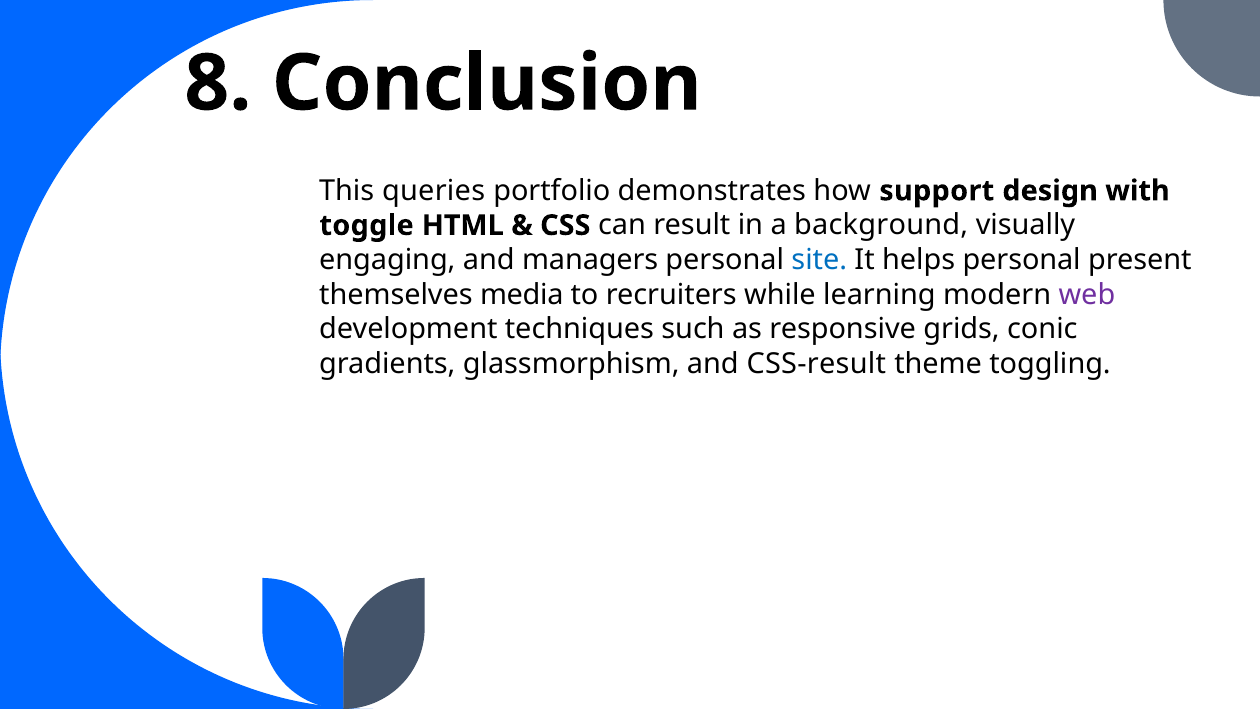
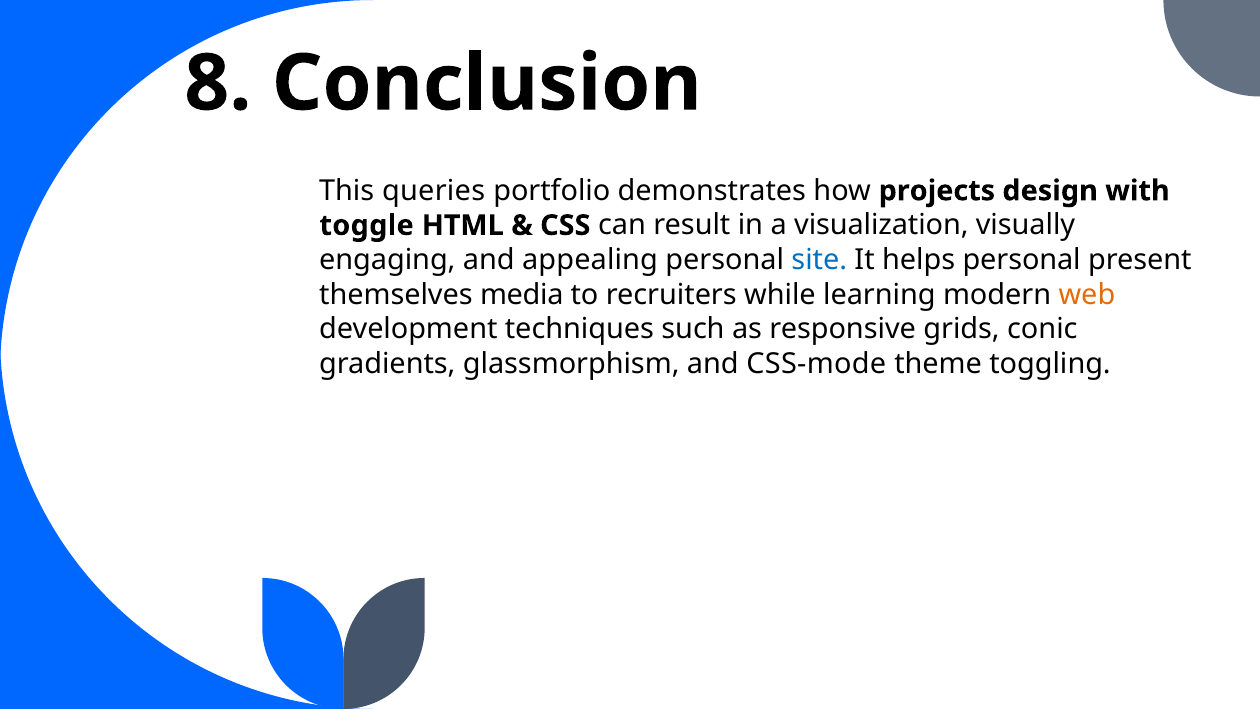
support: support -> projects (937, 191)
background: background -> visualization (881, 225)
managers: managers -> appealing (590, 260)
web colour: purple -> orange (1087, 295)
CSS-result: CSS-result -> CSS-mode (816, 364)
